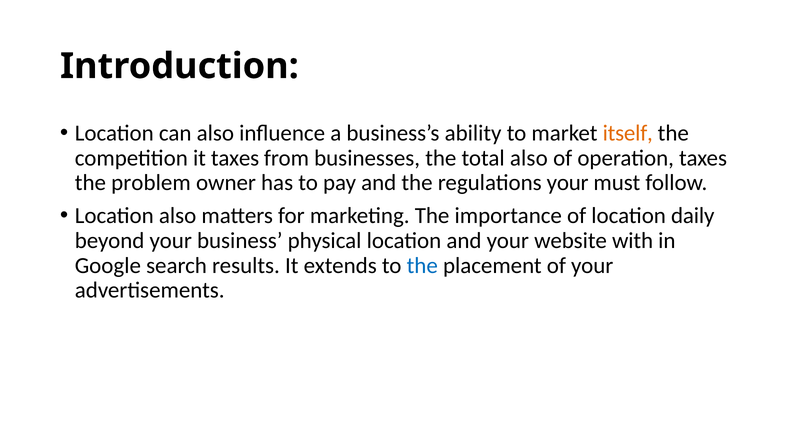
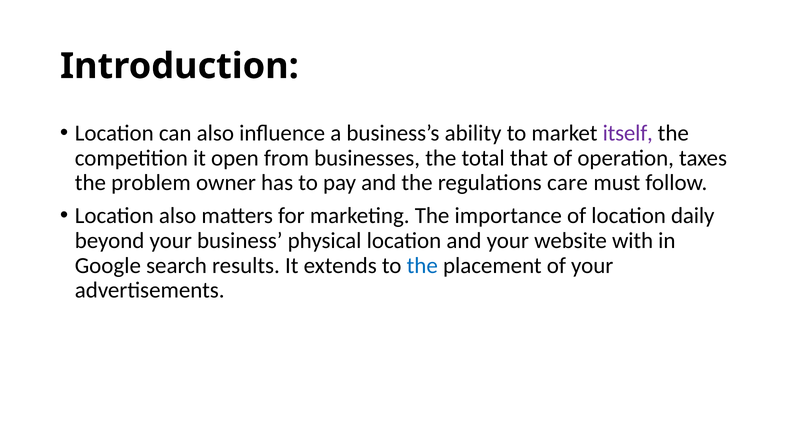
itself colour: orange -> purple (628, 133)
it taxes: taxes -> open (235, 158)
total also: also -> that (529, 158)
regulations your: your -> care (567, 183)
